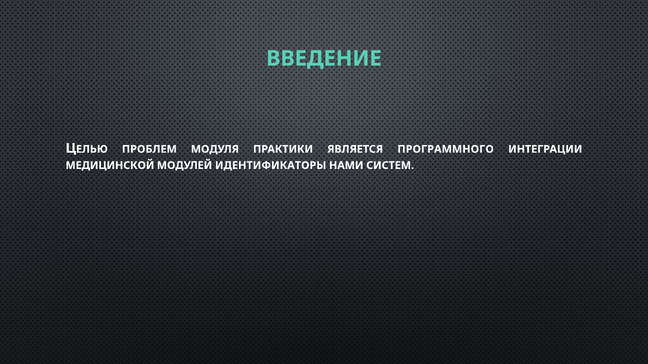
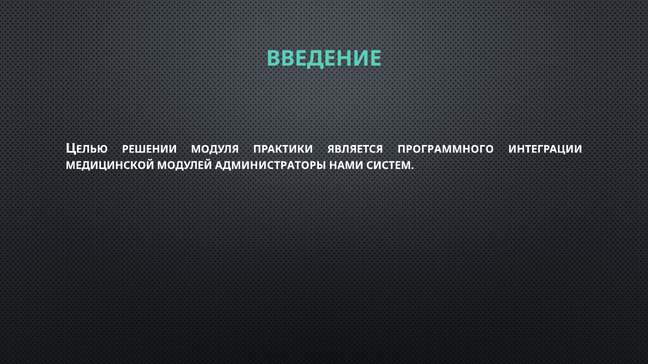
ПРОБЛЕМ: ПРОБЛЕМ -> РЕШЕНИИ (149, 149)
ИДЕНТИФИКАТОРЫ: ИДЕНТИФИКАТОРЫ -> АДМИНИСТРАТОРЫ (271, 166)
